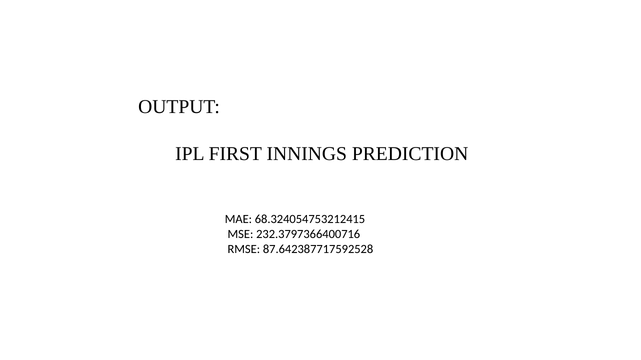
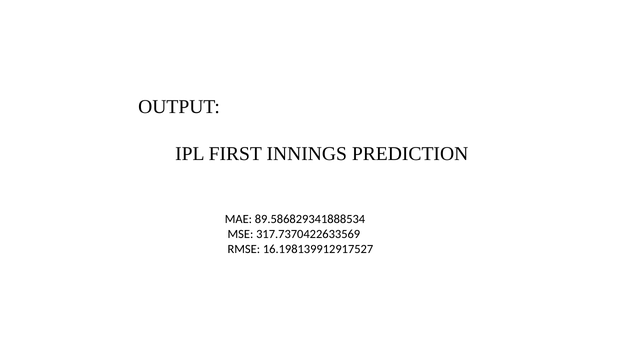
68.324054753212415: 68.324054753212415 -> 89.586829341888534 (310, 220)
232.3797366400716: 232.3797366400716 -> 317.7370422633569 (308, 235)
87.642387717592528: 87.642387717592528 -> 16.198139912917527 (318, 250)
